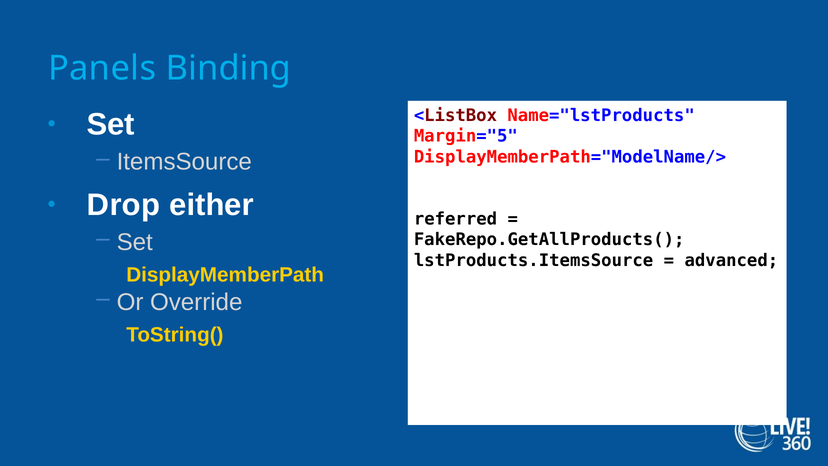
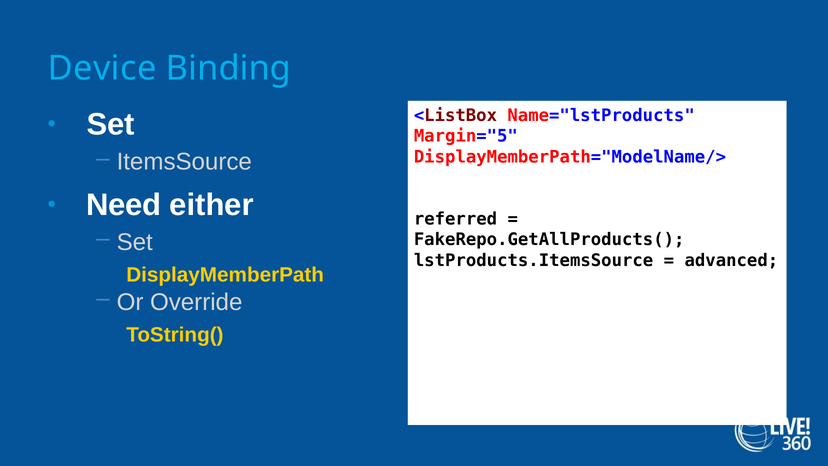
Panels: Panels -> Device (102, 68)
Drop: Drop -> Need (124, 205)
